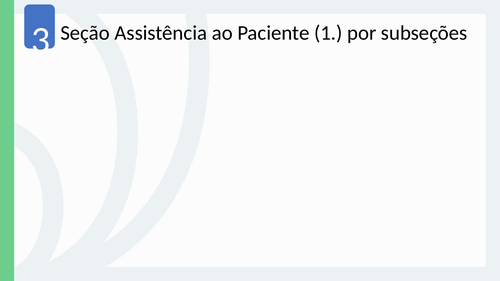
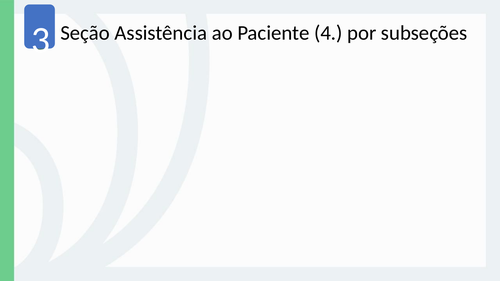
1: 1 -> 4 (328, 33)
